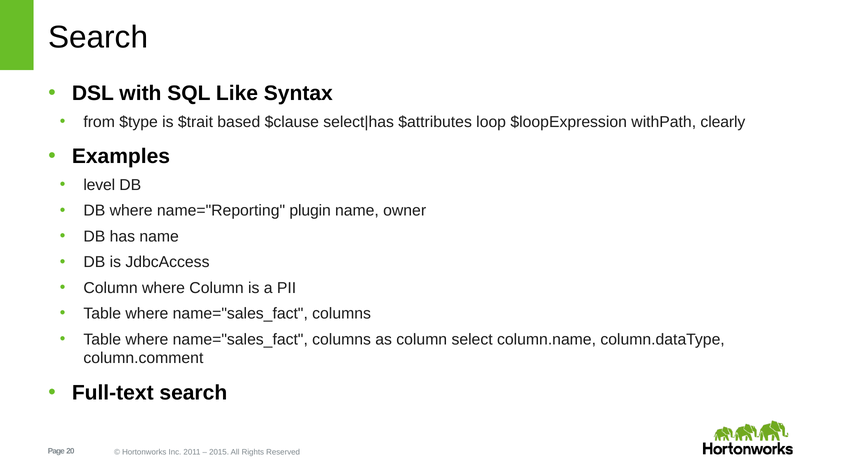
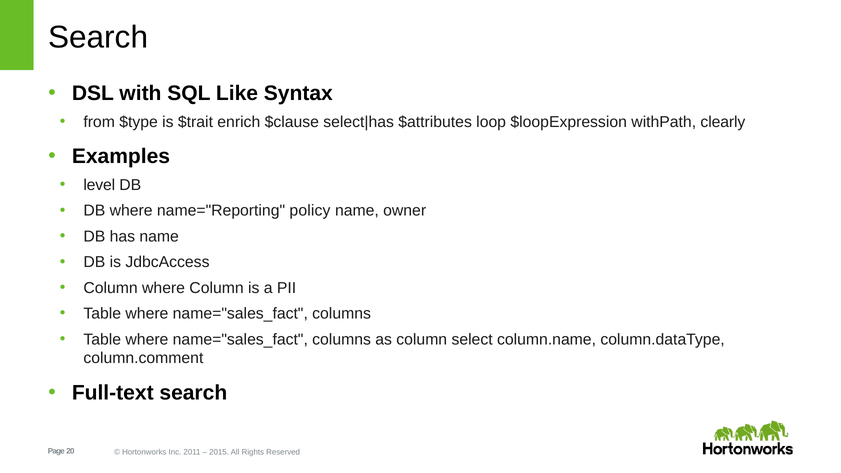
based: based -> enrich (239, 122)
plugin: plugin -> policy (310, 211)
